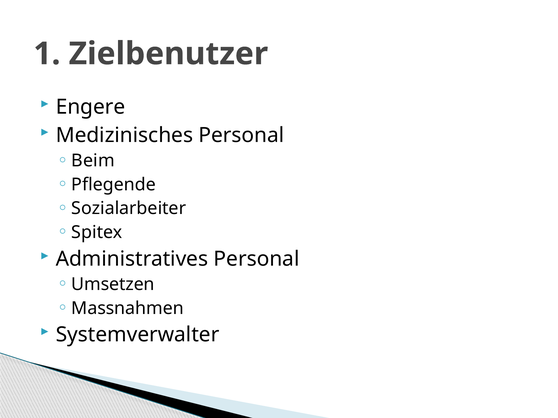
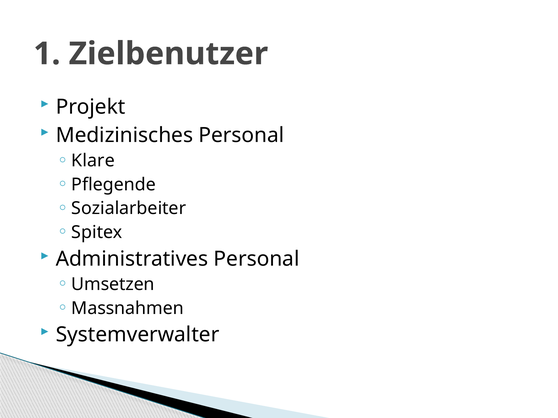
Engere: Engere -> Projekt (91, 107)
Beim: Beim -> Klare (93, 161)
